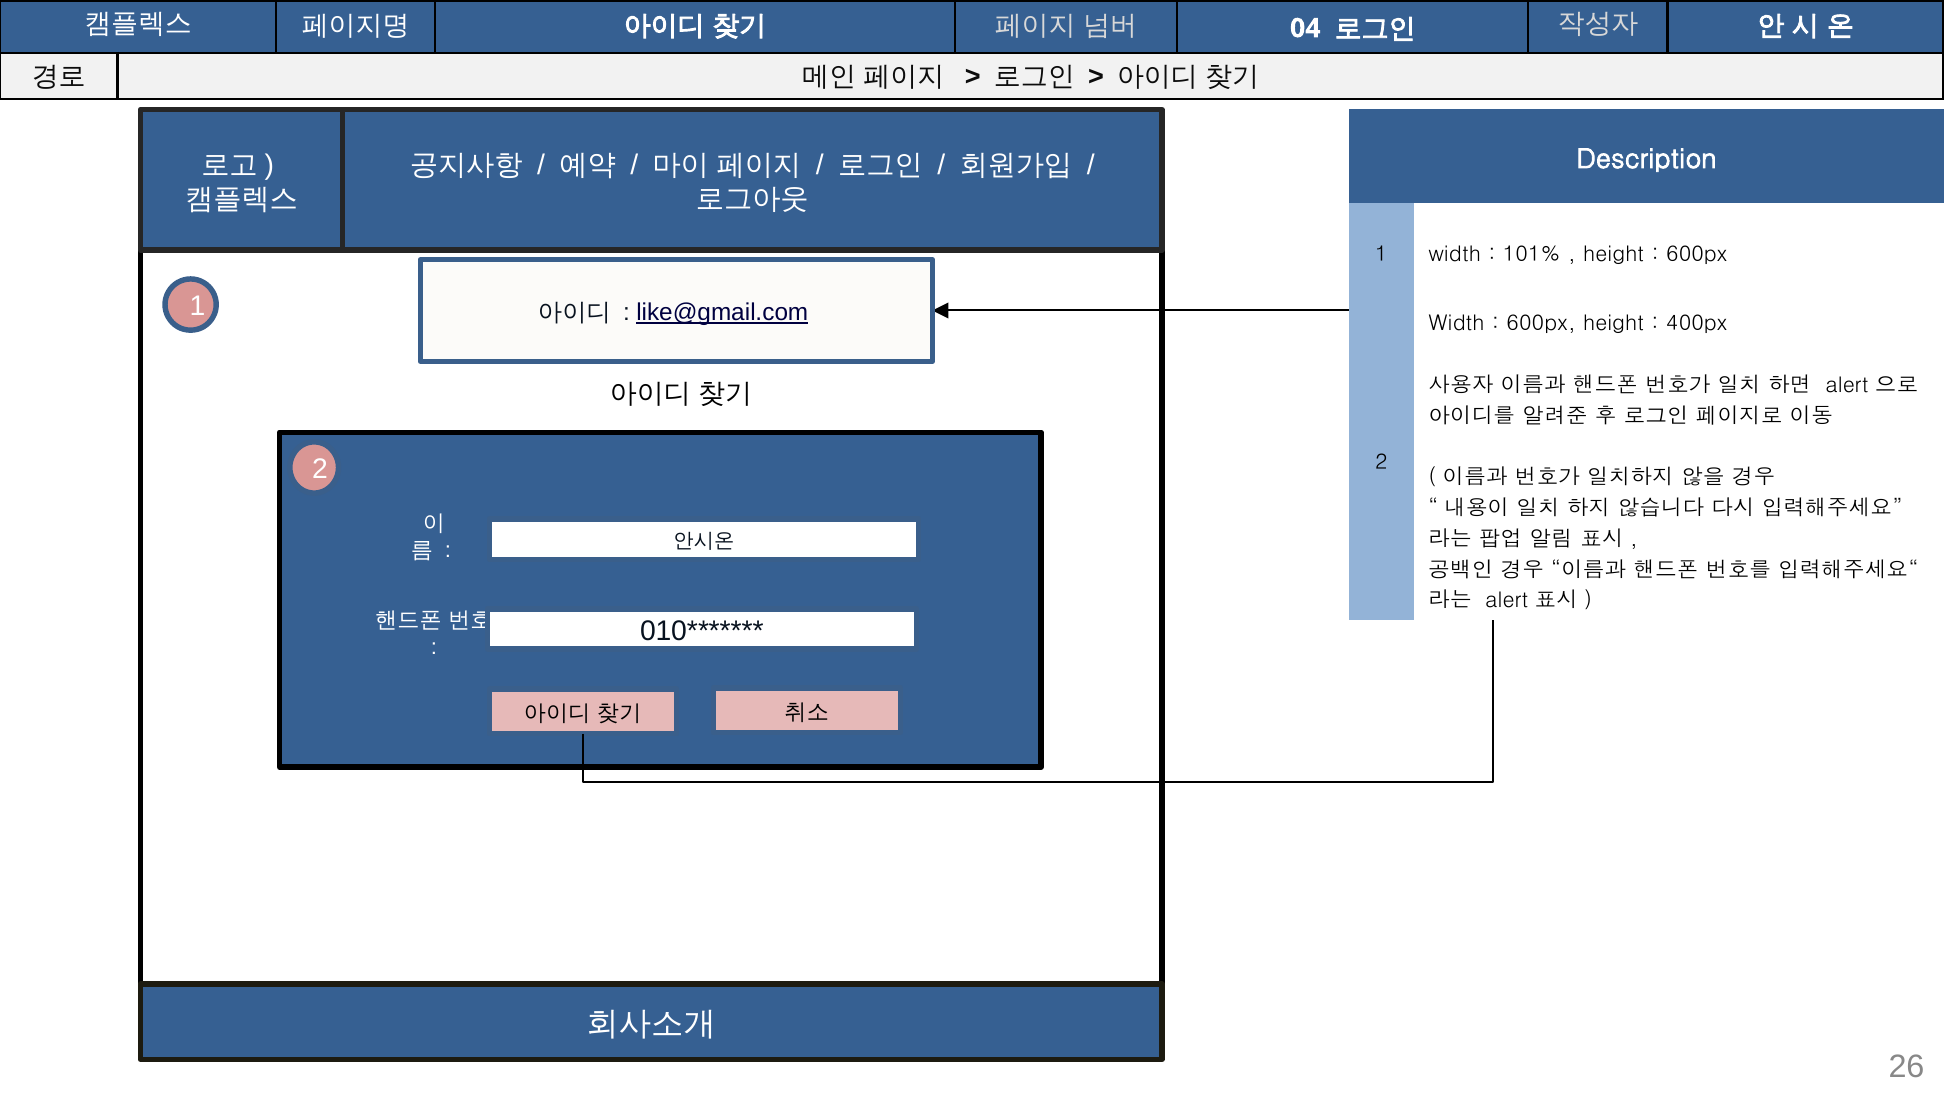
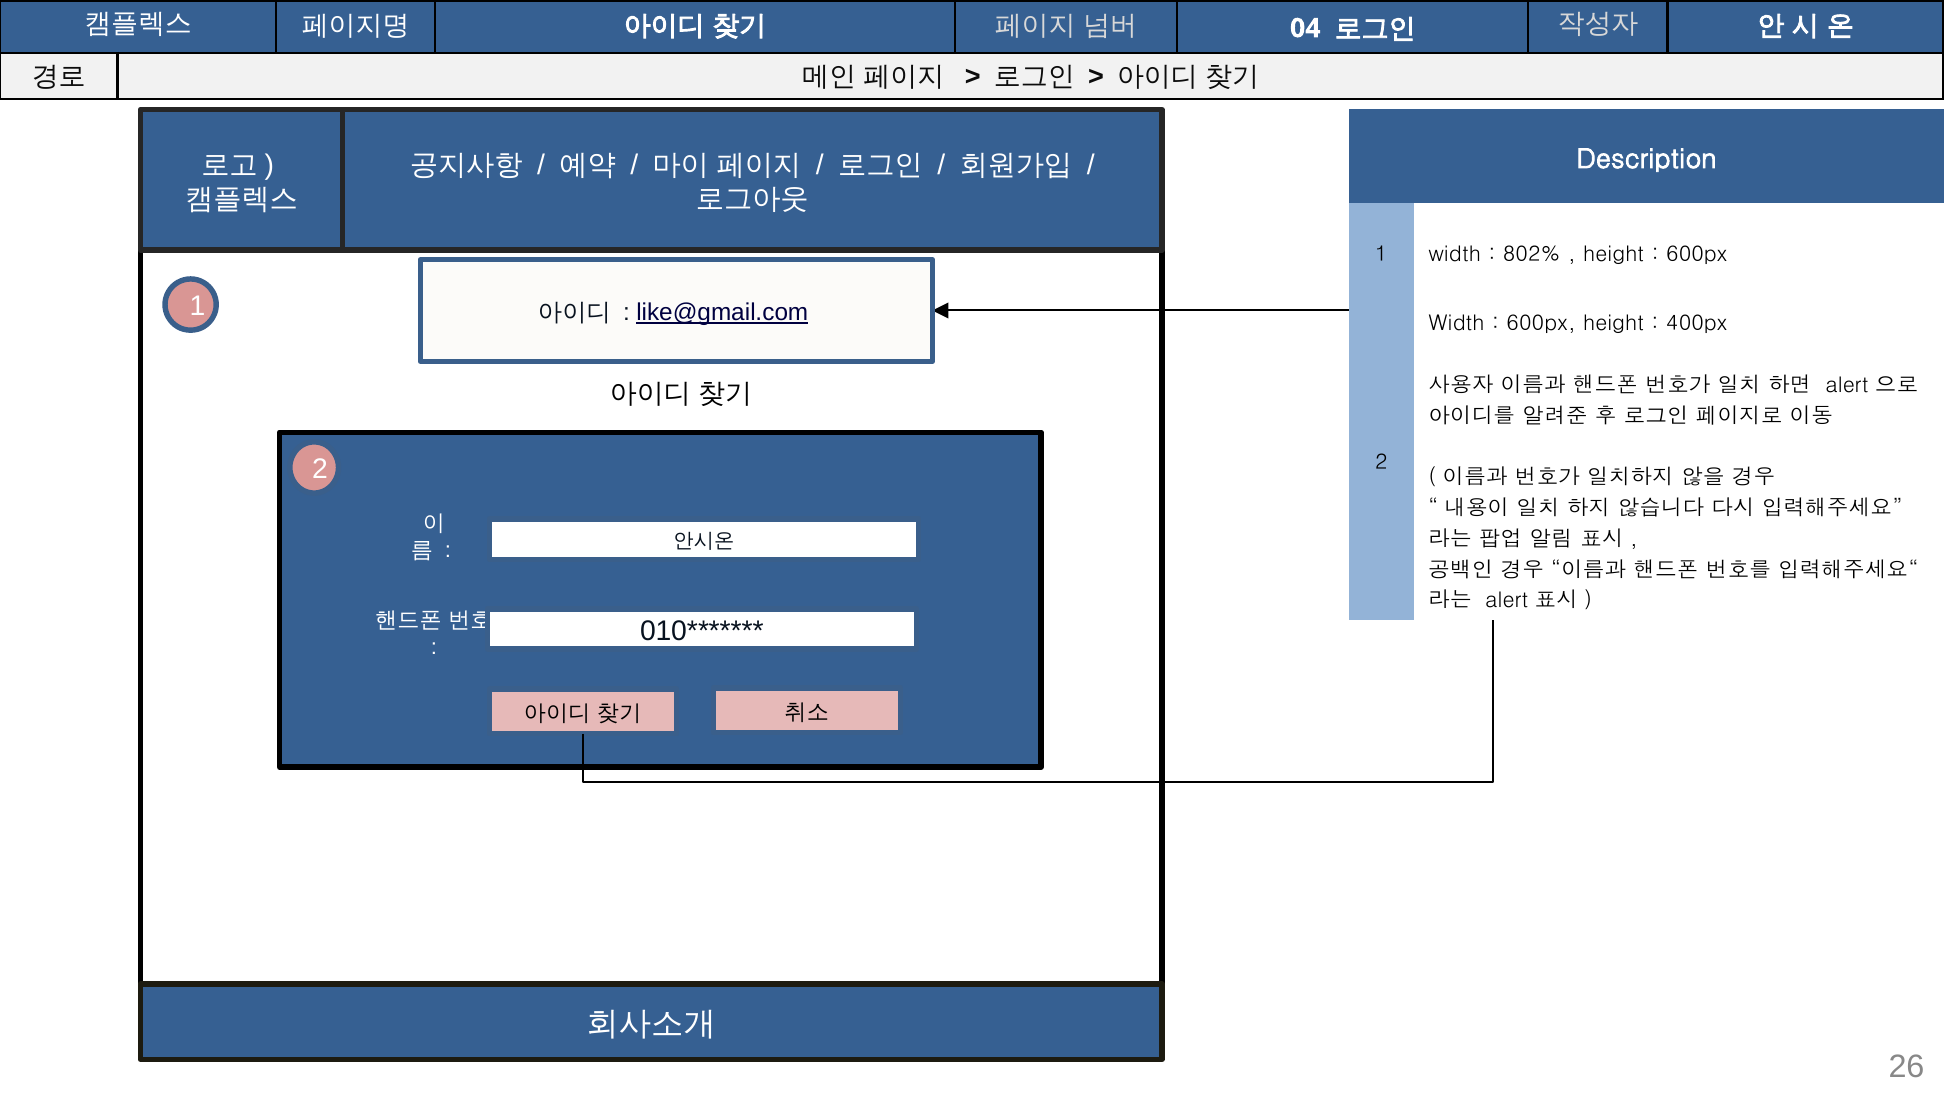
101%: 101% -> 802% (1532, 254)
